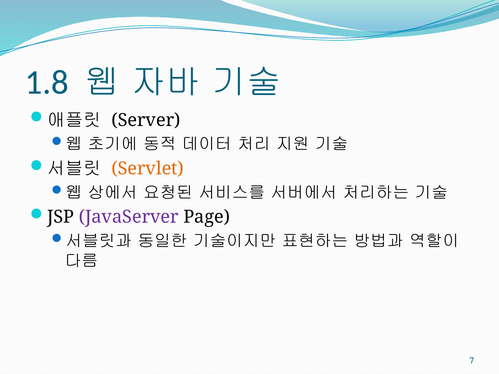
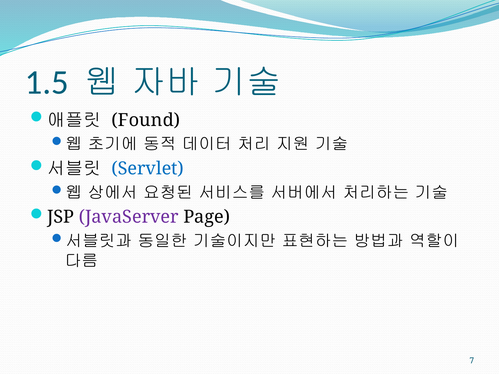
1.8: 1.8 -> 1.5 (47, 82)
Server: Server -> Found (146, 120)
Servlet colour: orange -> blue (148, 169)
